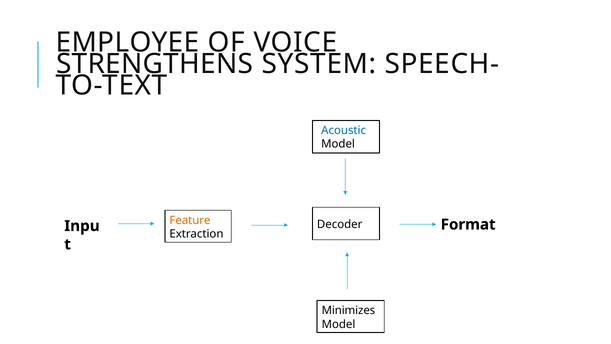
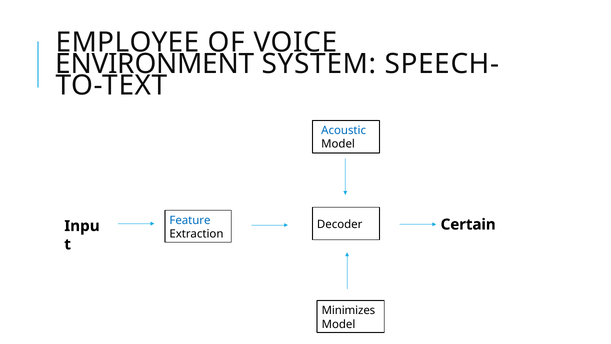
STRENGTHENS: STRENGTHENS -> ENVIRONMENT (155, 64)
Feature colour: orange -> blue (190, 220)
Format: Format -> Certain (468, 224)
